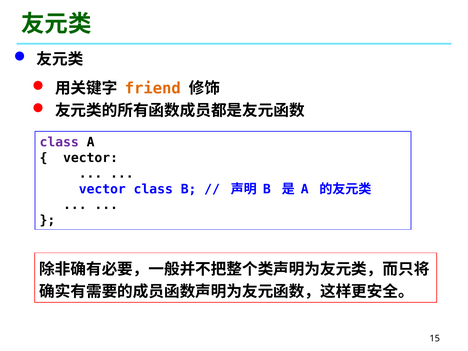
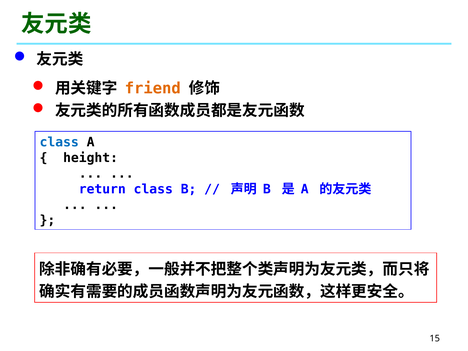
class colour: purple -> blue (59, 142)
vector: vector -> height (91, 158)
vector: vector -> return (102, 189)
